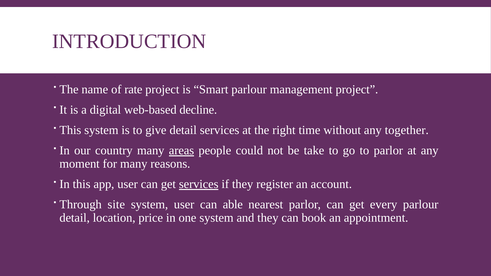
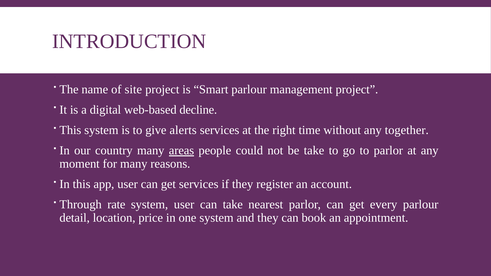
rate: rate -> site (133, 89)
give detail: detail -> alerts (183, 130)
services underline: present -> none (199, 184)
site: site -> rate (116, 205)
can able: able -> take (233, 205)
